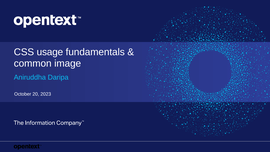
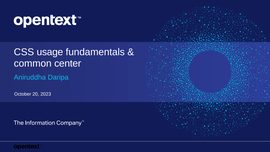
image: image -> center (68, 63)
